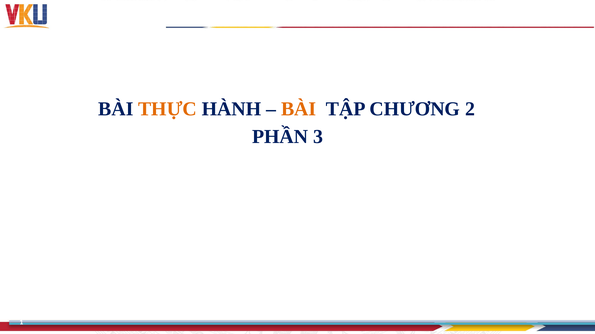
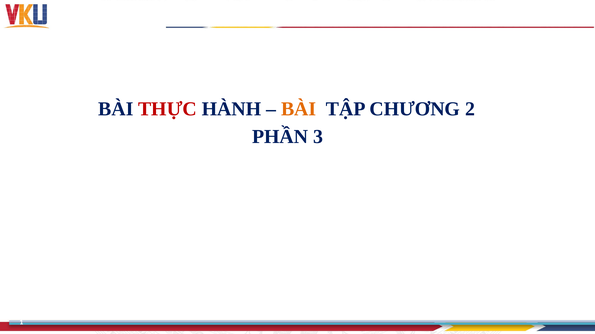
THỰC colour: orange -> red (167, 109)
